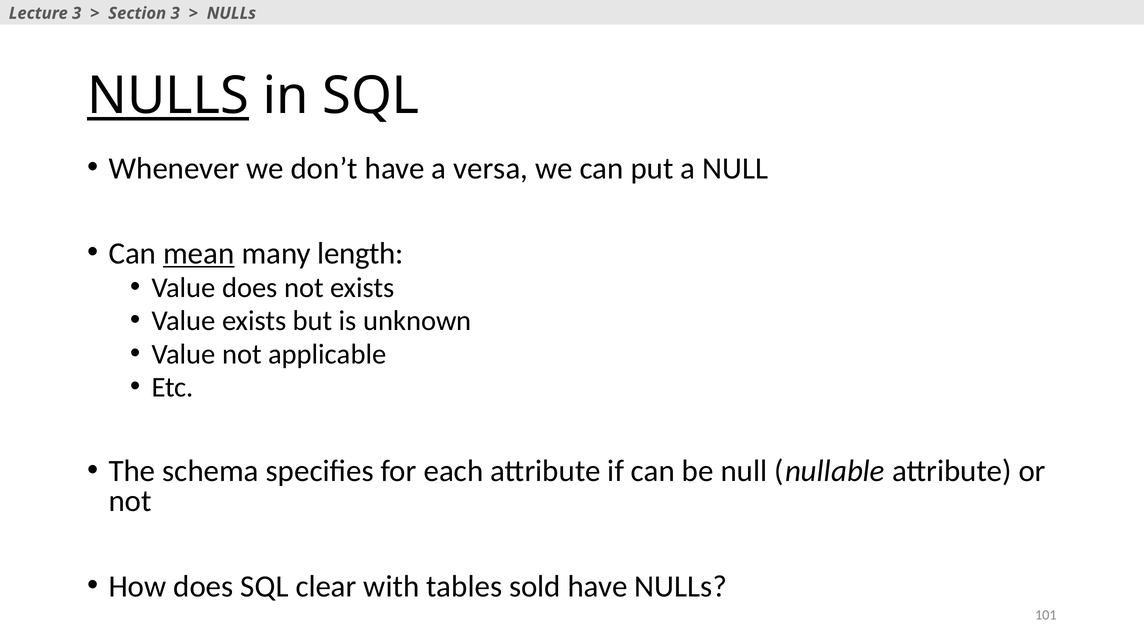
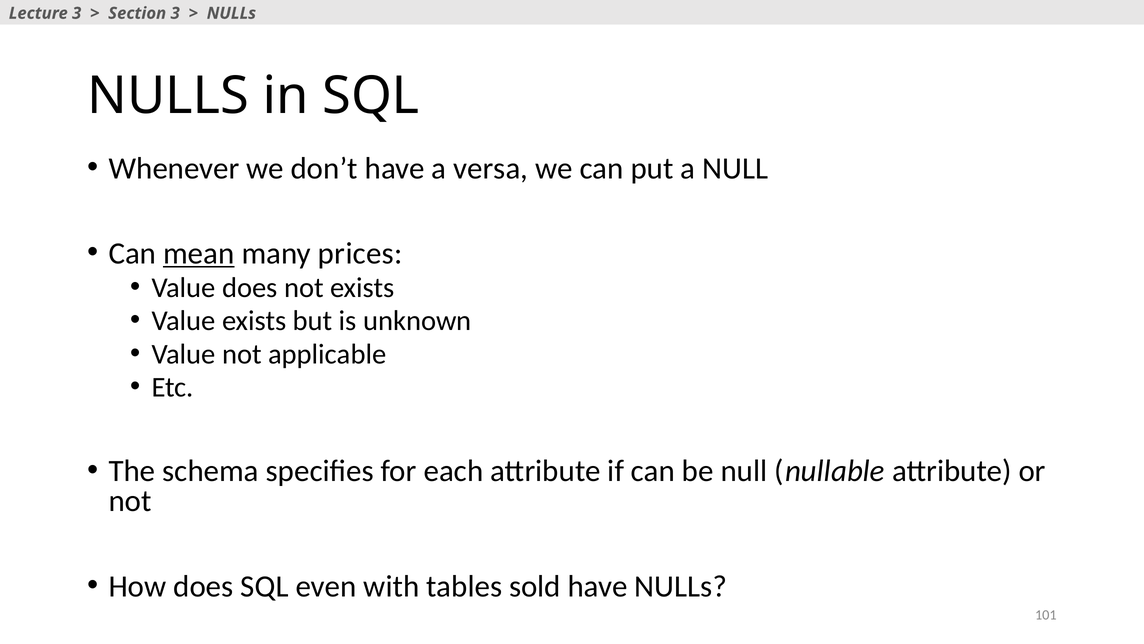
NULLS underline: present -> none (168, 96)
length: length -> prices (360, 253)
clear: clear -> even (326, 586)
